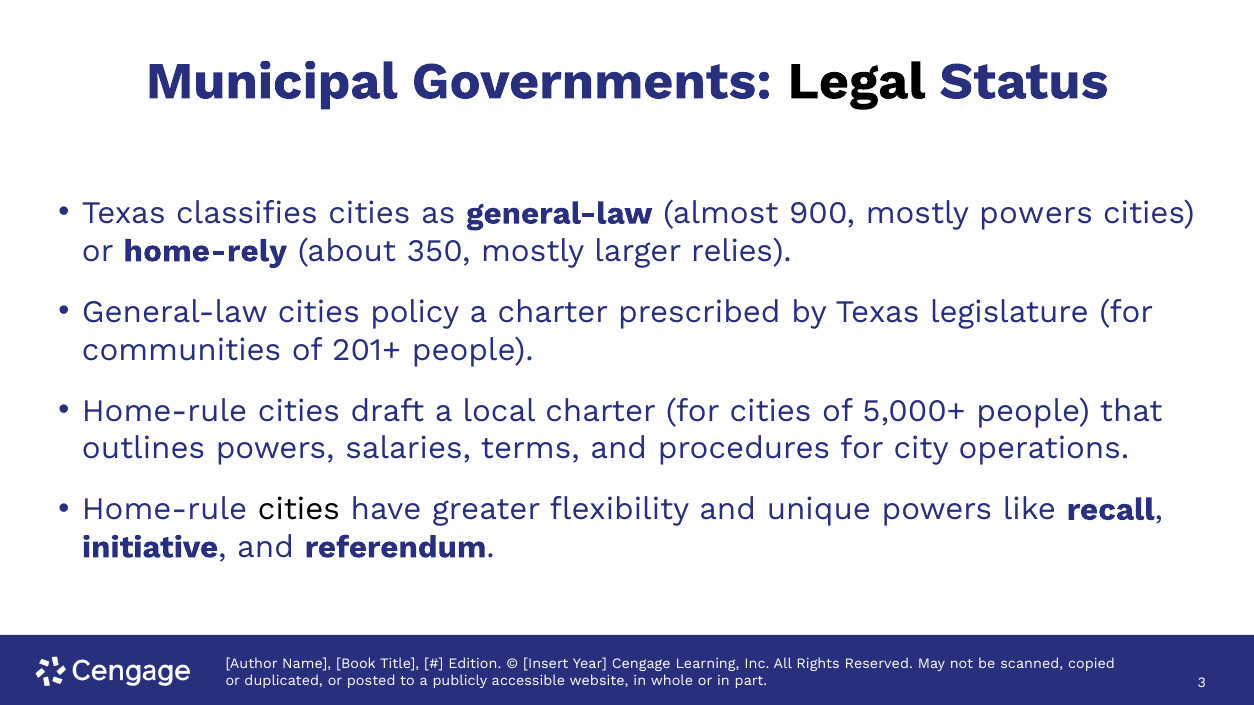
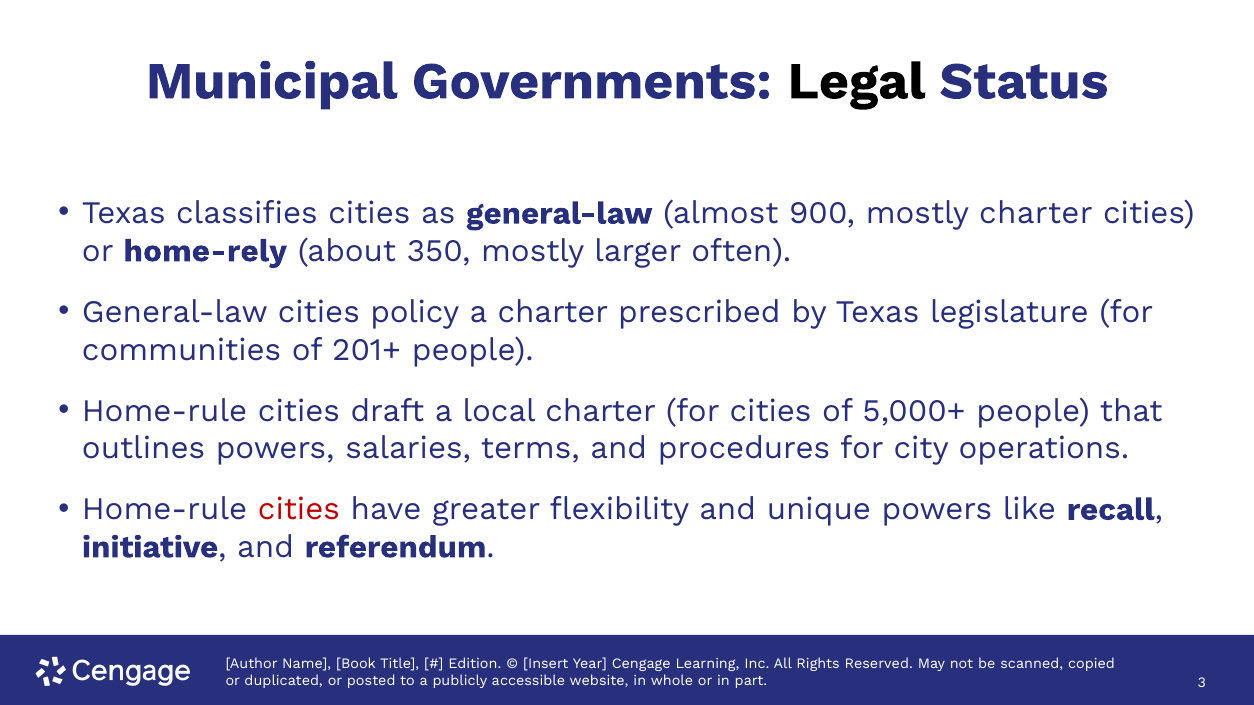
mostly powers: powers -> charter (1036, 213)
relies: relies -> often (741, 251)
cities colour: black -> red (299, 510)
